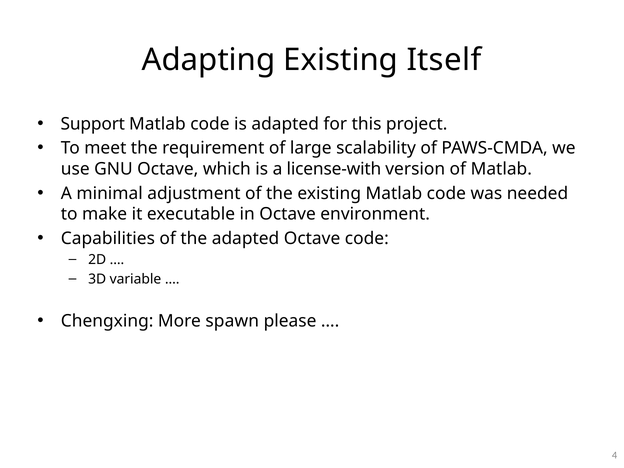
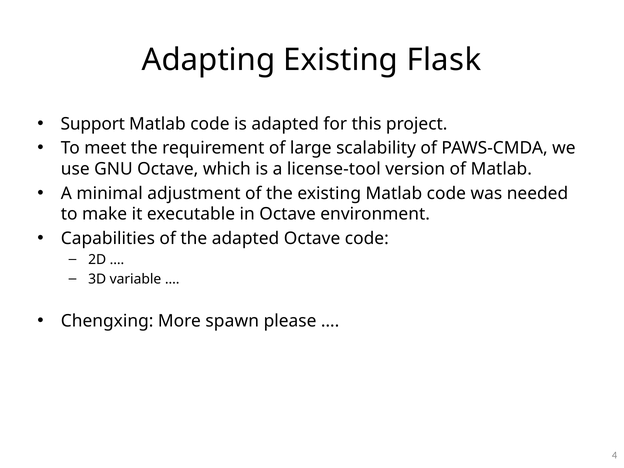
Itself: Itself -> Flask (444, 60)
license-with: license-with -> license-tool (334, 169)
